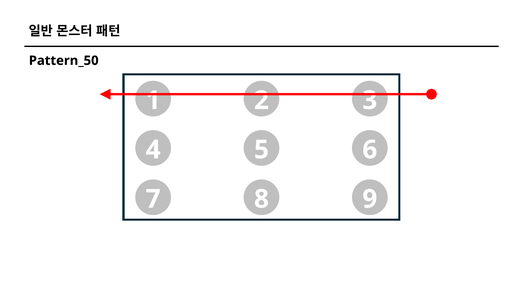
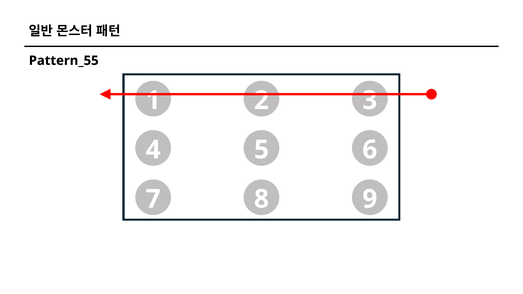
Pattern_50: Pattern_50 -> Pattern_55 (64, 61)
